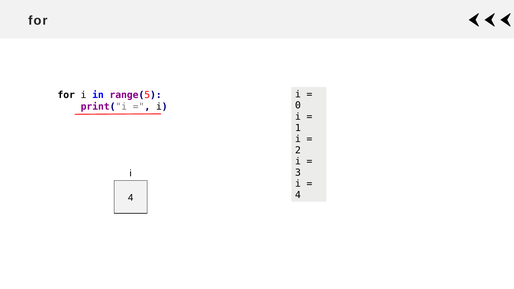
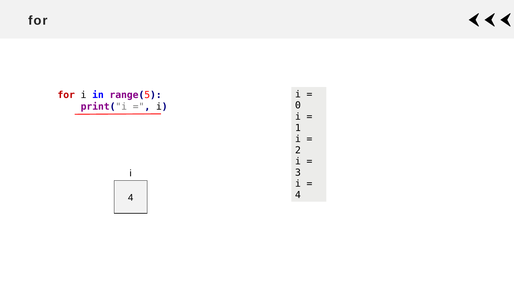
for colour: black -> red (66, 95)
